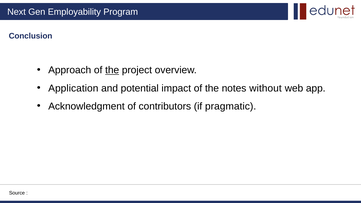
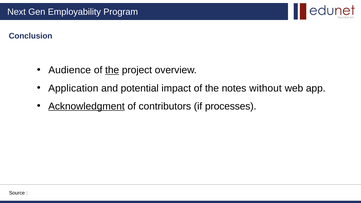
Approach: Approach -> Audience (70, 70)
Acknowledgment underline: none -> present (86, 106)
pragmatic: pragmatic -> processes (231, 106)
